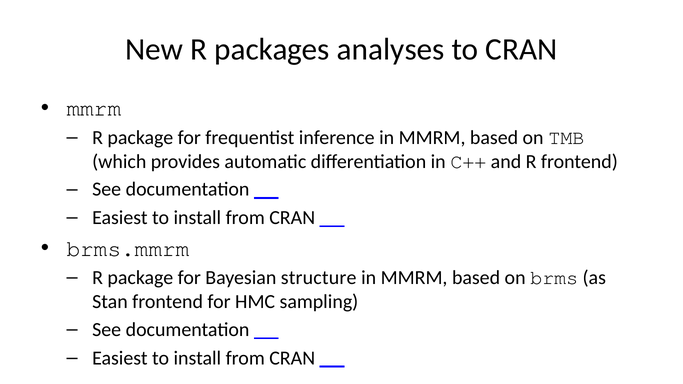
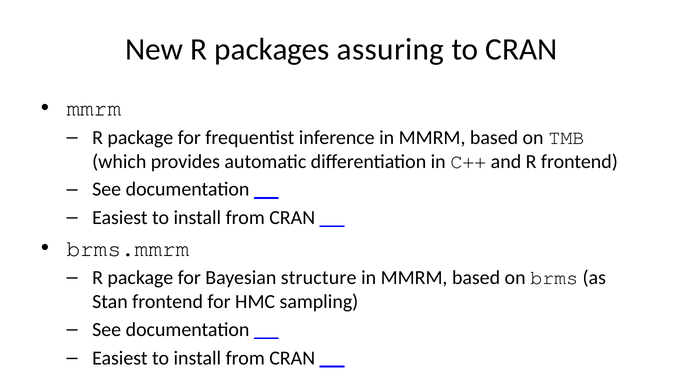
analyses: analyses -> assuring (391, 50)
